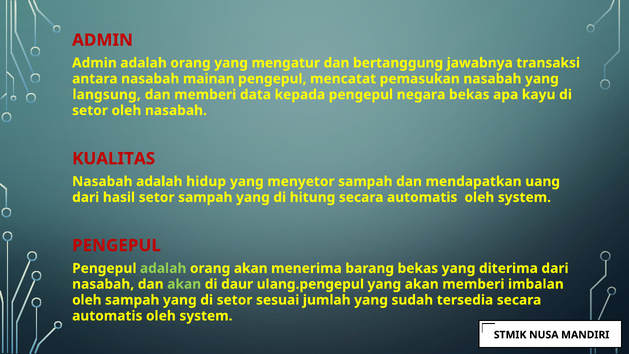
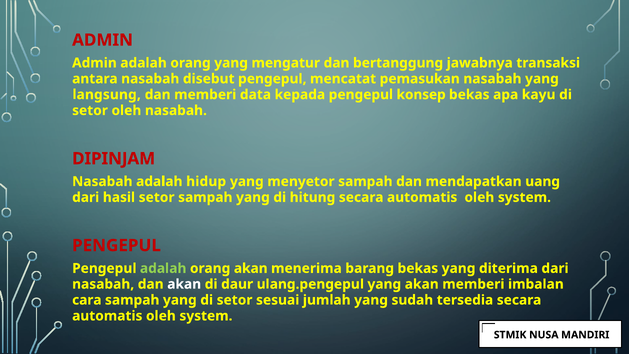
mainan: mainan -> disebut (209, 79)
negara: negara -> konsep (421, 95)
KUALITAS: KUALITAS -> DIPINJAM (114, 159)
akan colour: light green -> white (184, 284)
oleh: oleh -> cara (87, 300)
